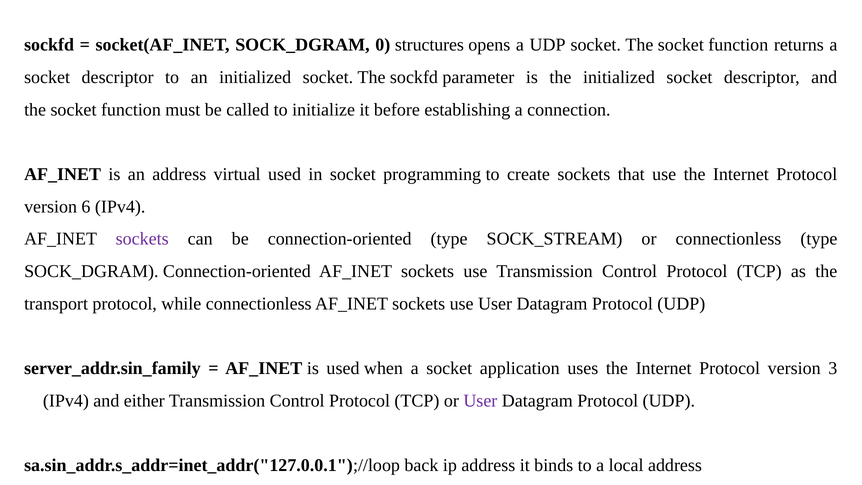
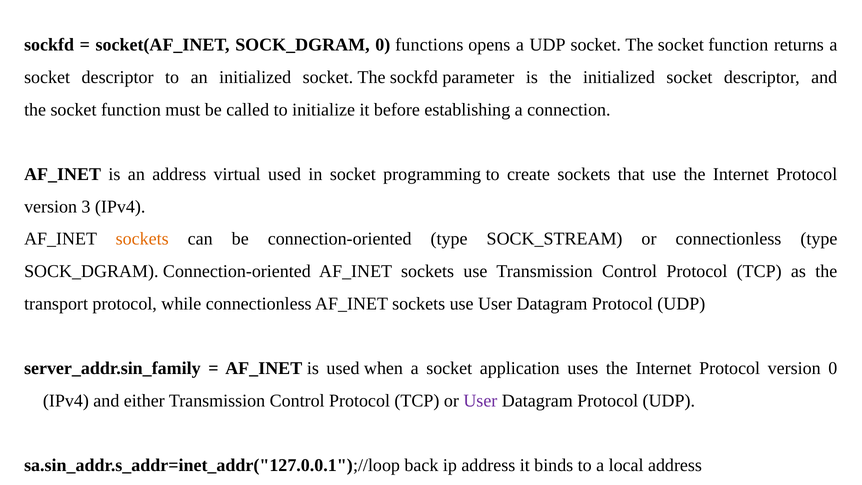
structures: structures -> functions (429, 45)
6: 6 -> 3 (86, 207)
sockets colour: purple -> orange (142, 239)
version 3: 3 -> 0 (833, 368)
